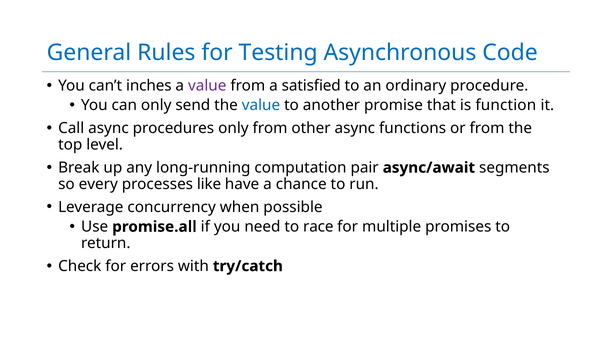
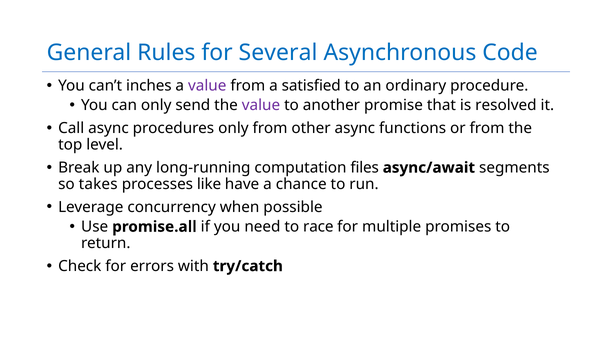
Testing: Testing -> Several (278, 53)
value colour: blue -> purple (261, 105)
function: function -> resolved (506, 105)
pair: pair -> files (365, 168)
every: every -> takes (98, 184)
